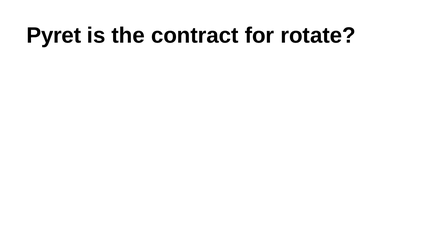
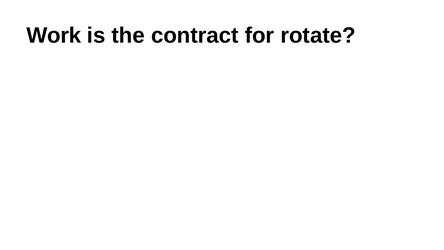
Pyret: Pyret -> Work (54, 35)
